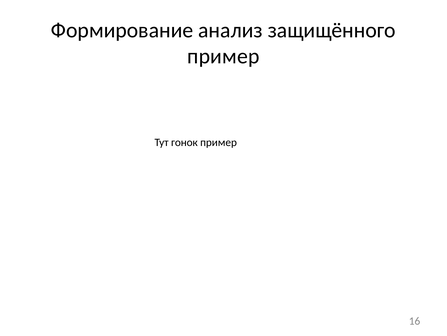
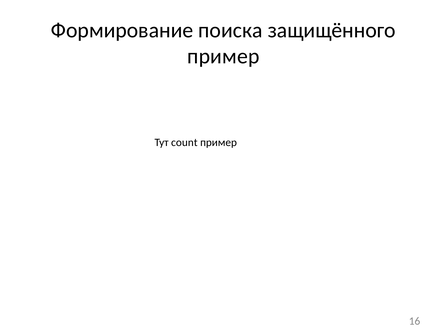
анализ: анализ -> поиска (230, 30)
гонок: гонок -> count (184, 142)
